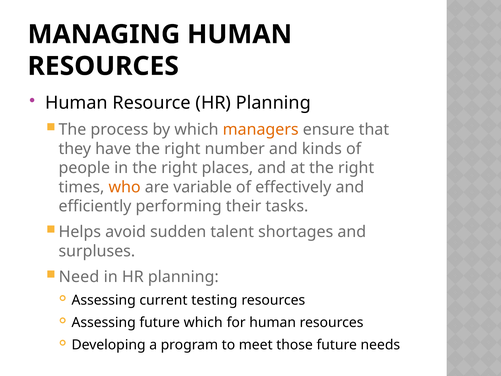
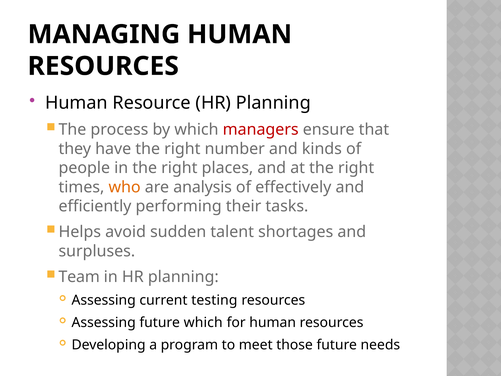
managers colour: orange -> red (261, 129)
variable: variable -> analysis (203, 187)
Need: Need -> Team (79, 277)
